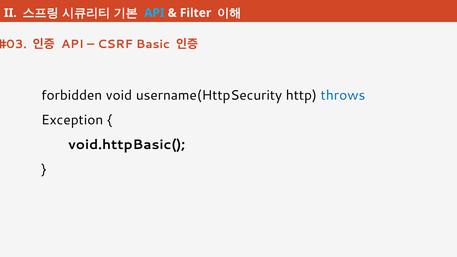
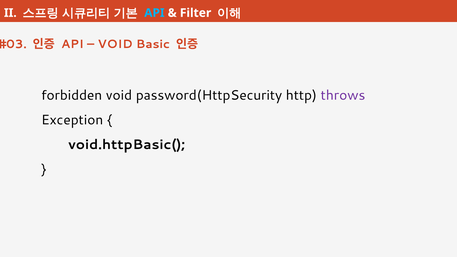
CSRF: CSRF -> VOID (115, 44)
username(HttpSecurity: username(HttpSecurity -> password(HttpSecurity (209, 95)
throws colour: blue -> purple (343, 95)
